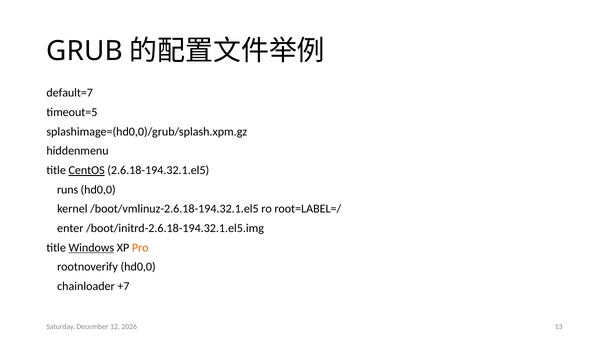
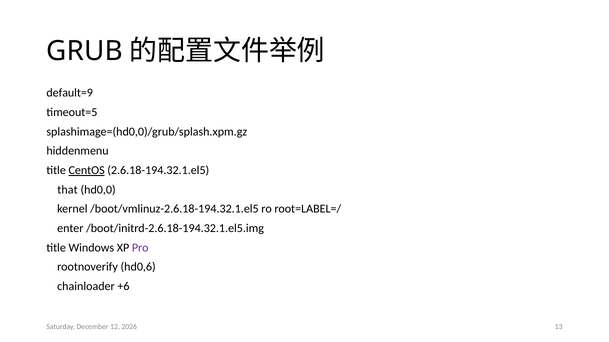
default=7: default=7 -> default=9 (70, 93)
runs: runs -> that (68, 190)
Windows underline: present -> none (91, 248)
Pro colour: orange -> purple (140, 248)
rootnoverify hd0,0: hd0,0 -> hd0,6 (138, 267)
+7: +7 -> +6 (124, 287)
